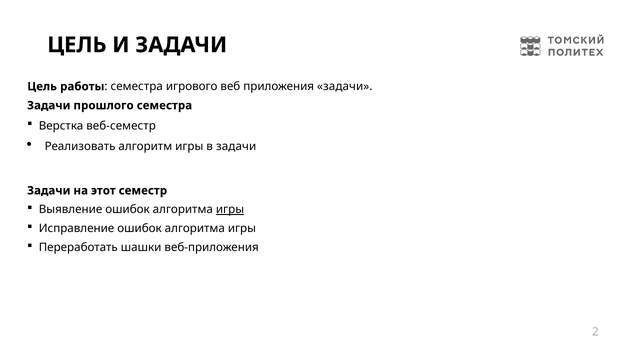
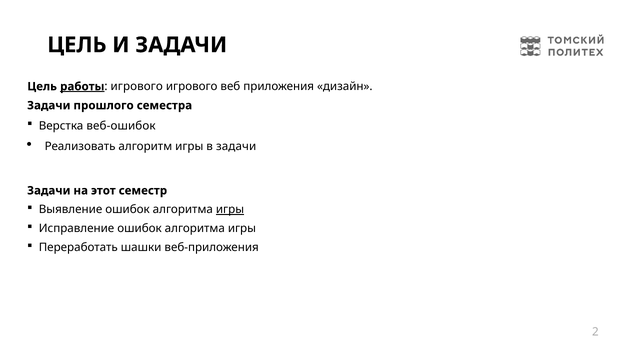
работы underline: none -> present (82, 87)
семестра: семестра -> игрового (137, 87)
приложения задачи: задачи -> дизайн (345, 87)
веб-семестр: веб-семестр -> веб-ошибок (121, 126)
